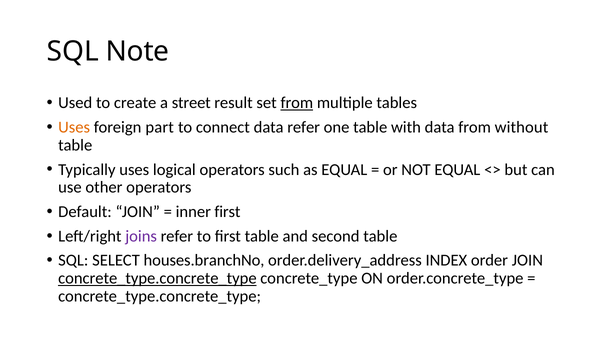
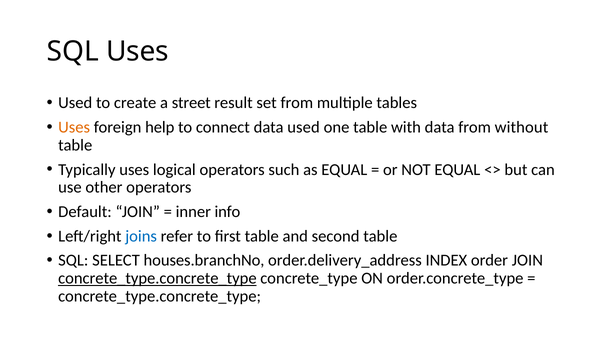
SQL Note: Note -> Uses (138, 51)
from underline: present -> none (297, 103)
part: part -> help (160, 127)
data refer: refer -> used (304, 127)
inner first: first -> info (227, 212)
joins colour: purple -> blue (141, 236)
